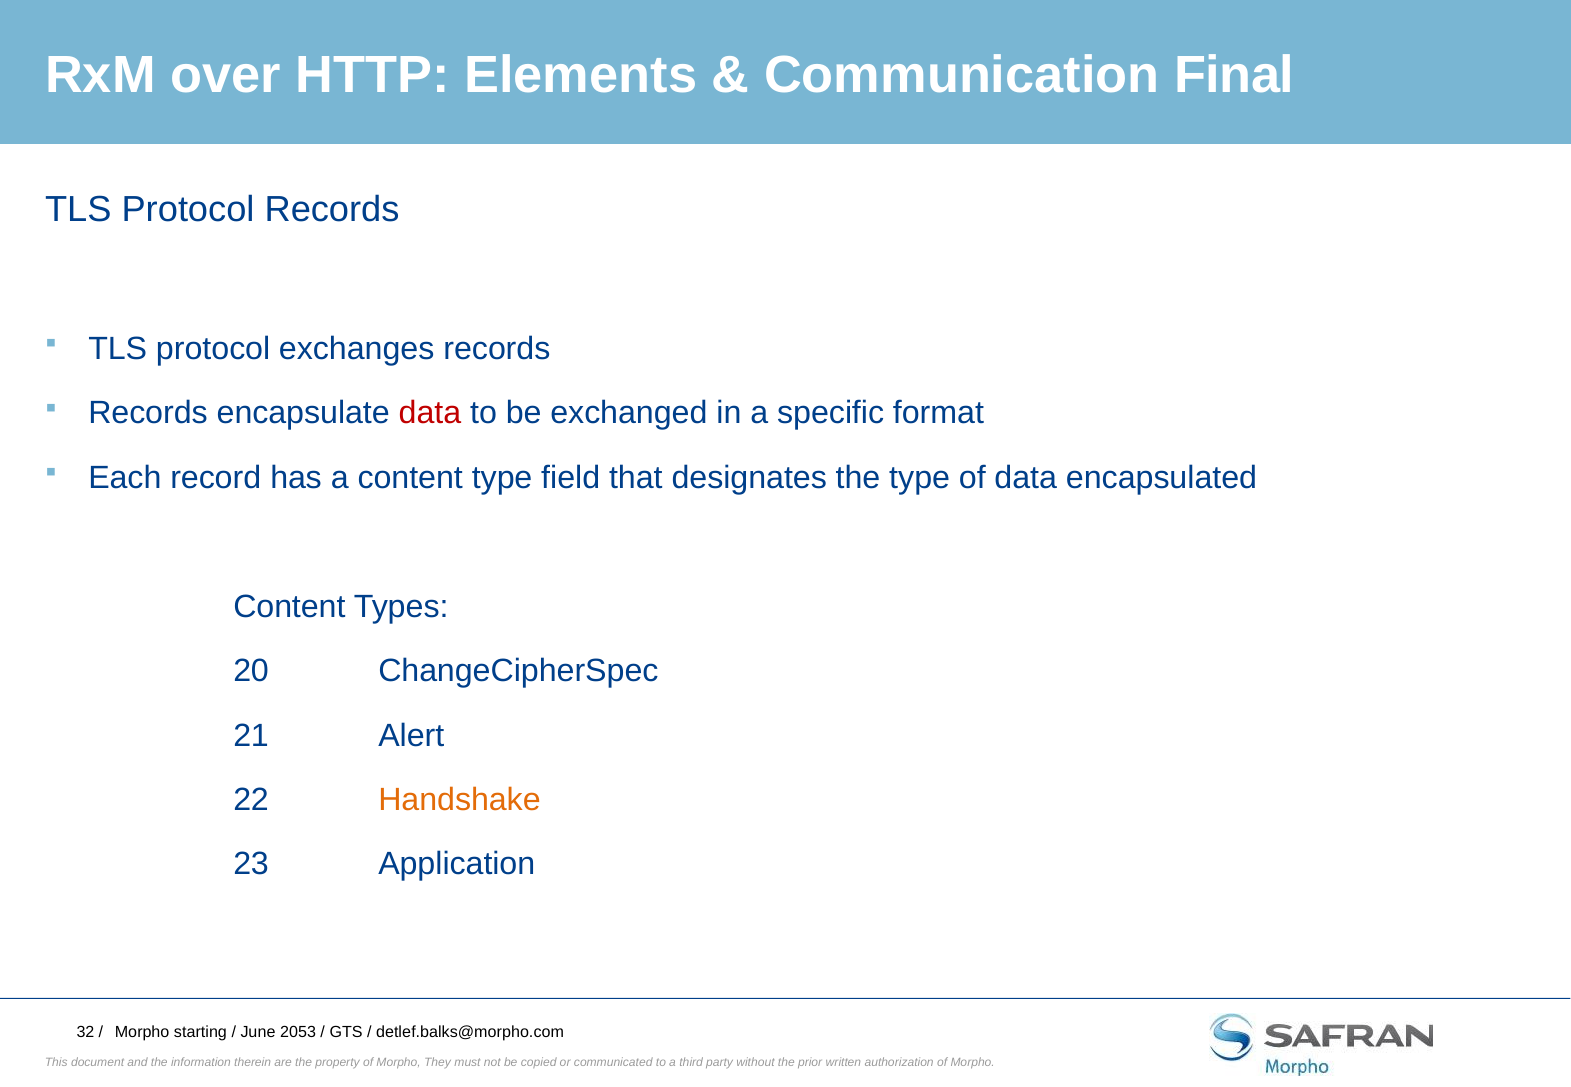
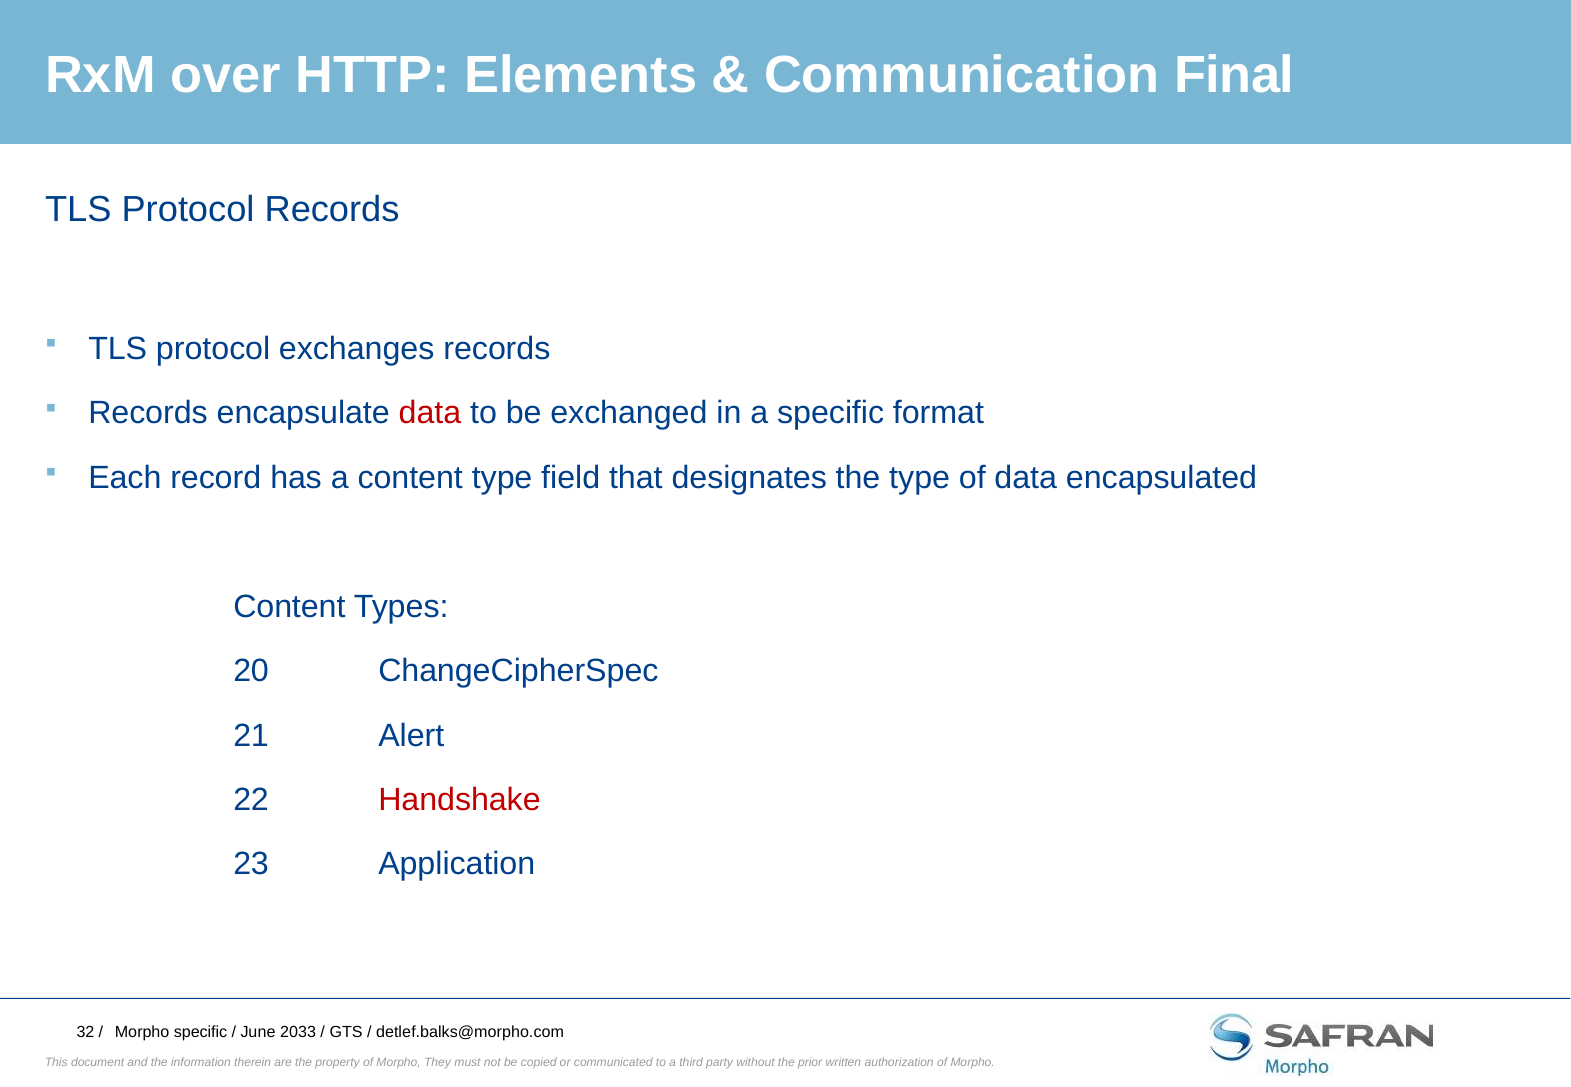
Handshake colour: orange -> red (459, 800)
Morpho starting: starting -> specific (200, 1033)
2053: 2053 -> 2033 (298, 1033)
